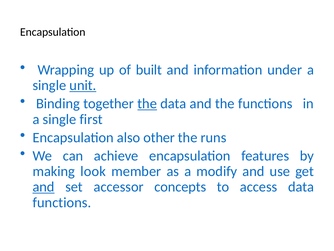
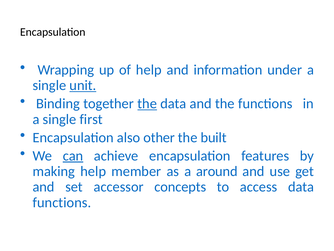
of built: built -> help (149, 70)
runs: runs -> built (214, 137)
can underline: none -> present (73, 155)
making look: look -> help (93, 171)
modify: modify -> around (217, 171)
and underline: present -> none (44, 187)
